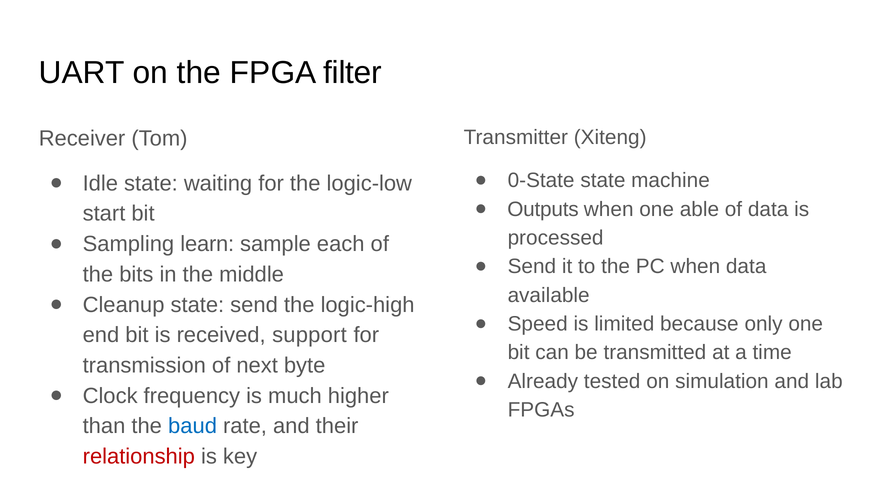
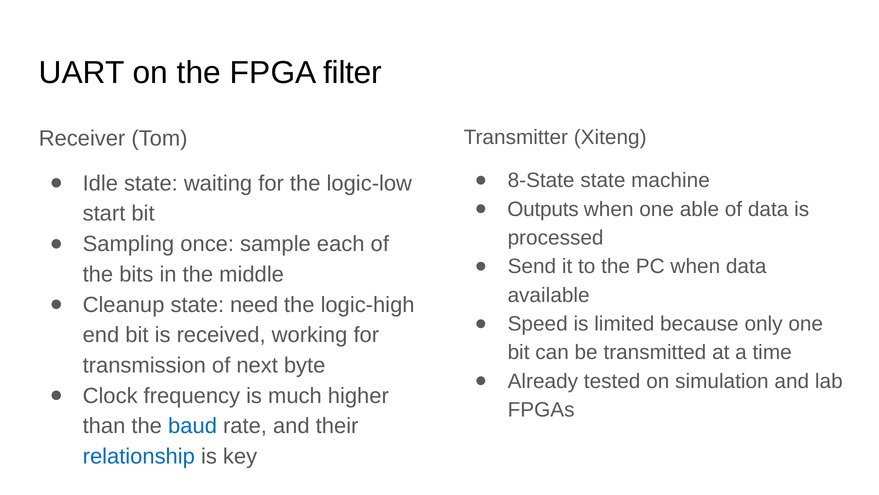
0-State: 0-State -> 8-State (541, 180)
learn: learn -> once (207, 244)
state send: send -> need (254, 304)
support: support -> working (310, 335)
relationship colour: red -> blue (139, 456)
